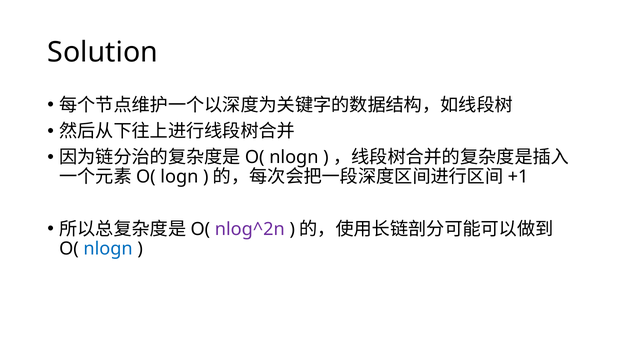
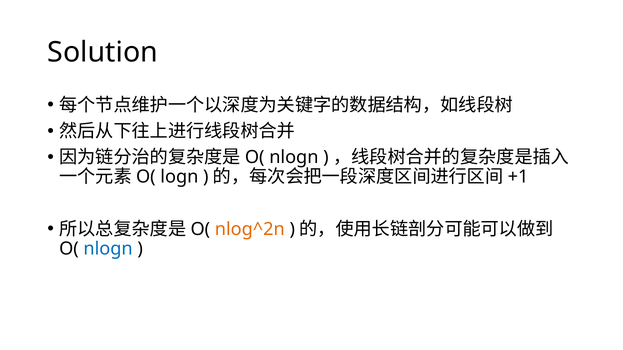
nlog^2n colour: purple -> orange (250, 229)
